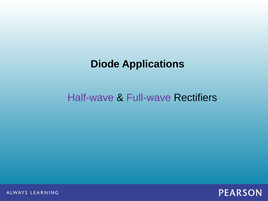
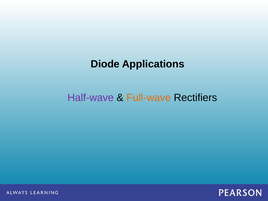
Full-wave colour: purple -> orange (149, 98)
